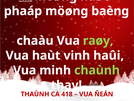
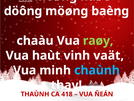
phaáp: phaáp -> döông (23, 11)
haûi: haûi -> vaät (109, 55)
chaùnh colour: light green -> light blue (97, 70)
